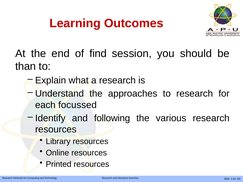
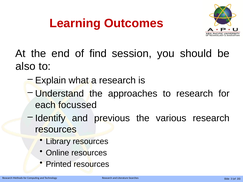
than: than -> also (26, 67)
following: following -> previous (112, 118)
